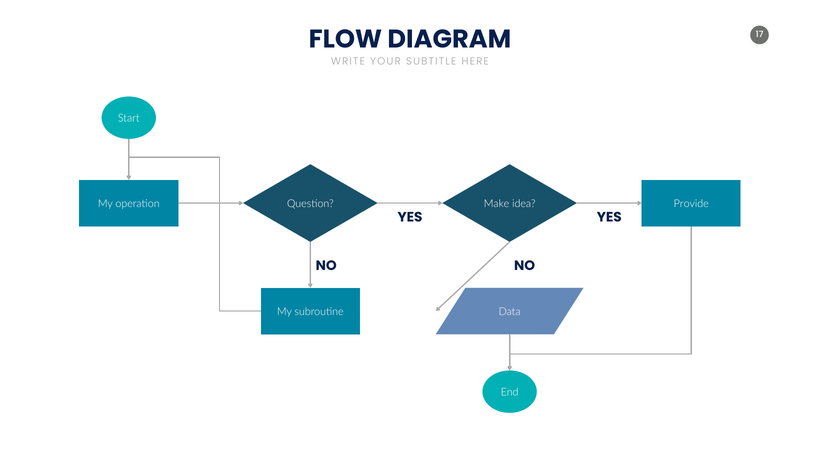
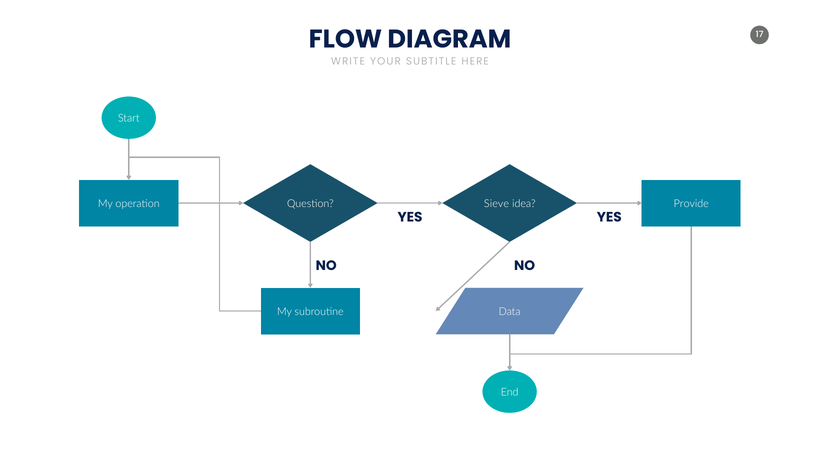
Make: Make -> Sieve (496, 204)
